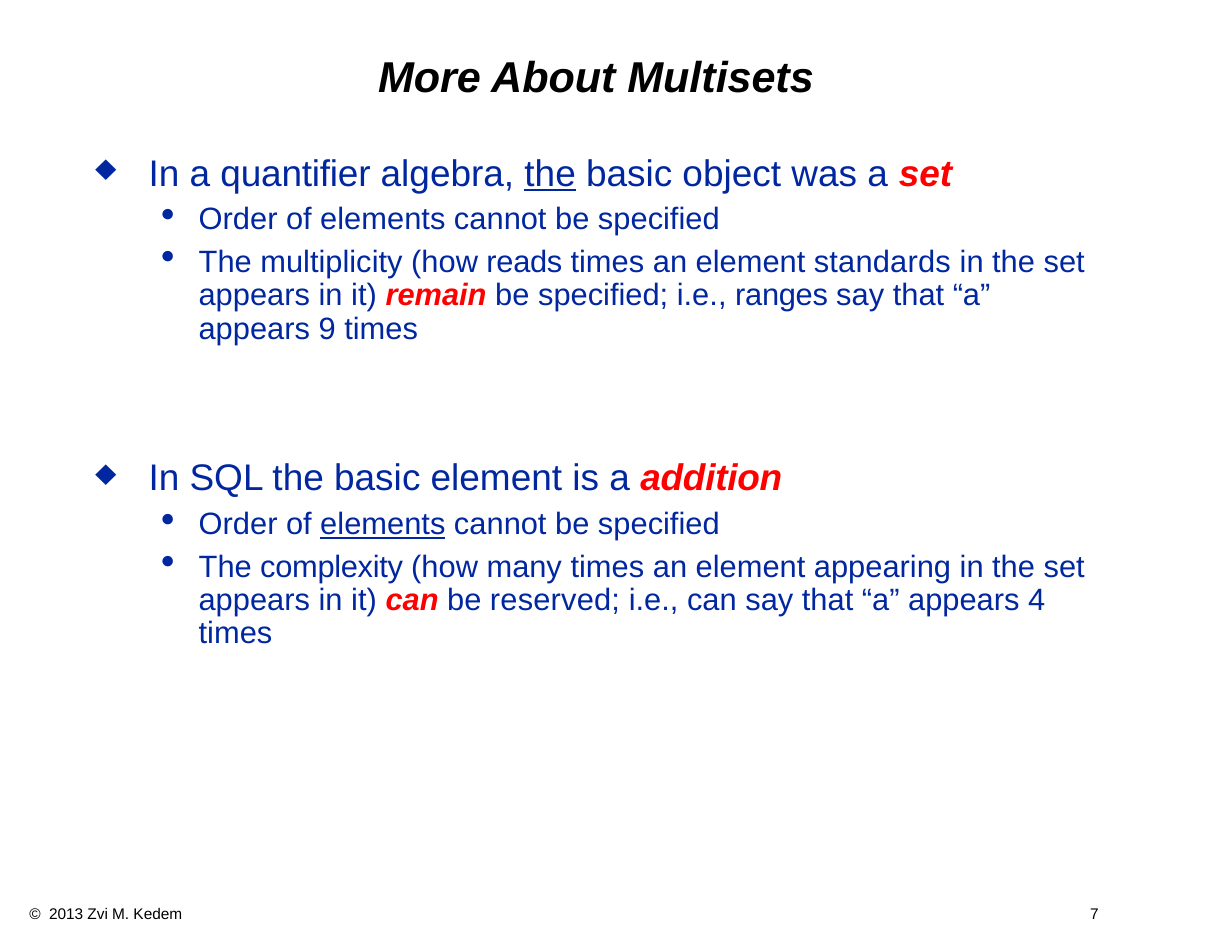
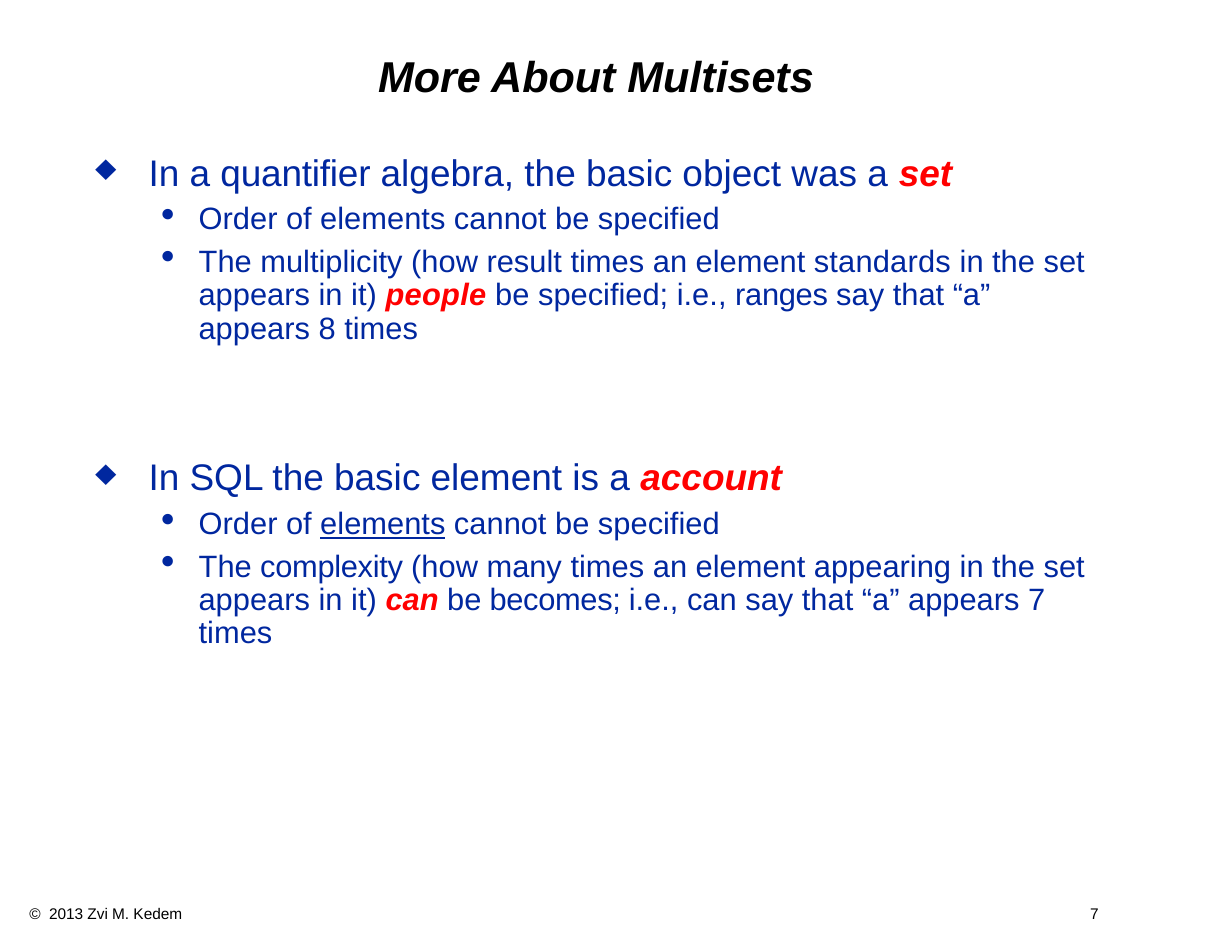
the underline: present -> none (550, 174)
reads: reads -> result (524, 262)
remain: remain -> people (436, 295)
9: 9 -> 8 (327, 329)
addition: addition -> account (711, 478)
reserved: reserved -> becomes (555, 600)
appears 4: 4 -> 7 (1037, 600)
